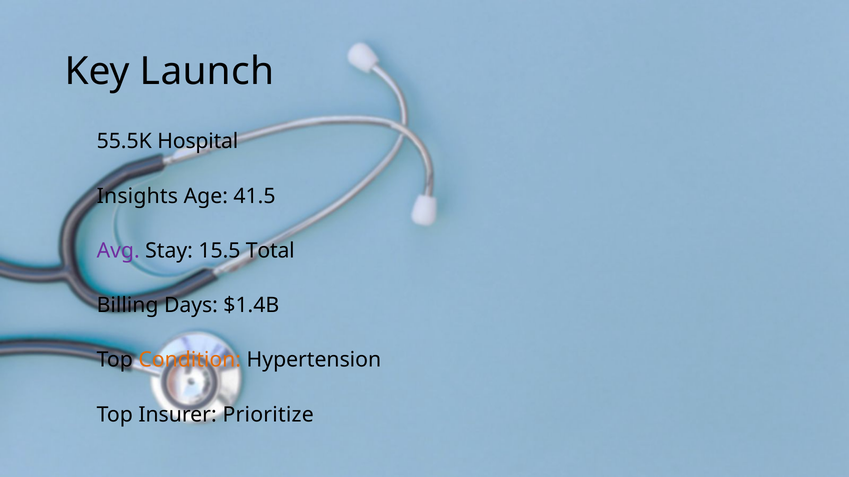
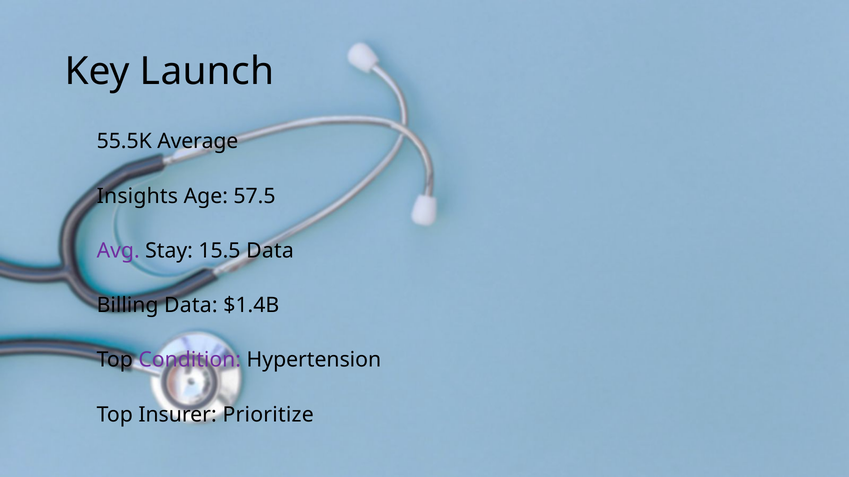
Hospital: Hospital -> Average (198, 142)
41.5: 41.5 -> 57.5 (255, 196)
15.5 Total: Total -> Data (270, 251)
Billing Days: Days -> Data (191, 306)
Condition colour: orange -> purple (190, 360)
